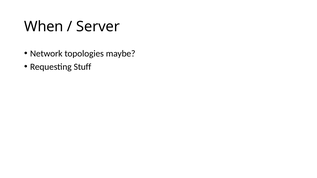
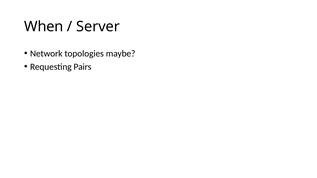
Stuff: Stuff -> Pairs (82, 67)
